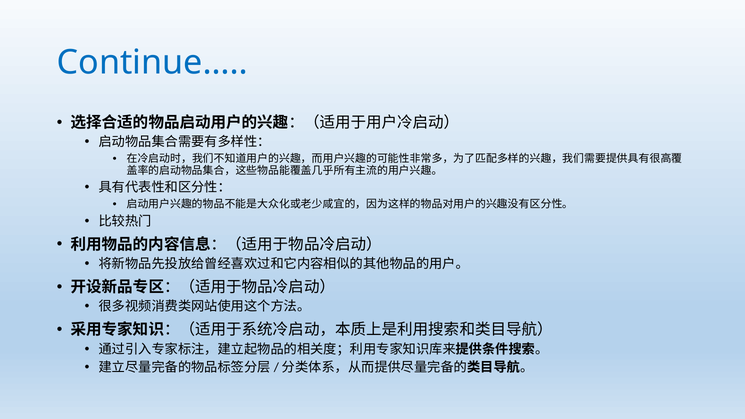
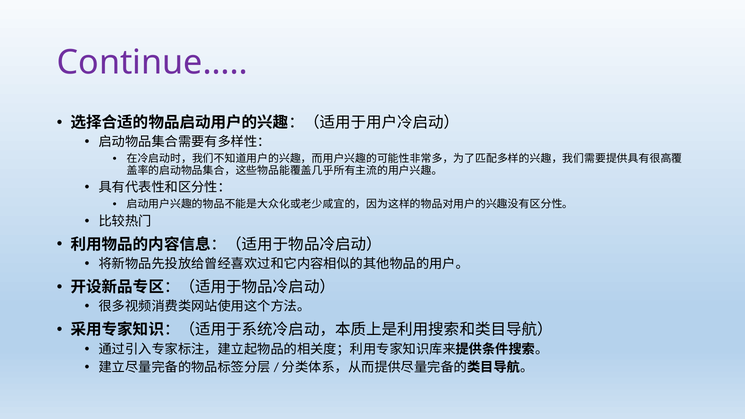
Continue… colour: blue -> purple (152, 63)
